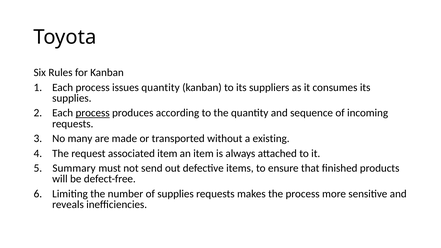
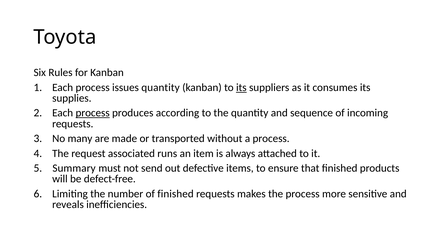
its underline: none -> present (241, 87)
a existing: existing -> process (271, 139)
associated item: item -> runs (167, 153)
of supplies: supplies -> finished (176, 194)
